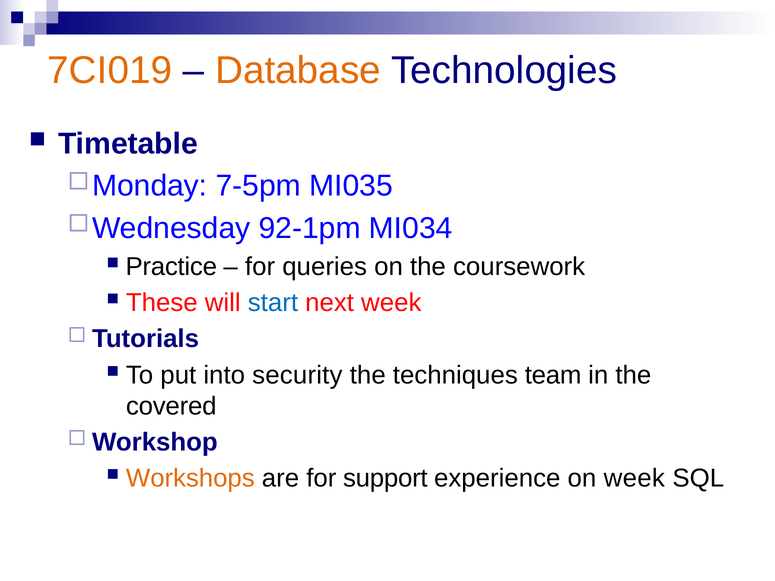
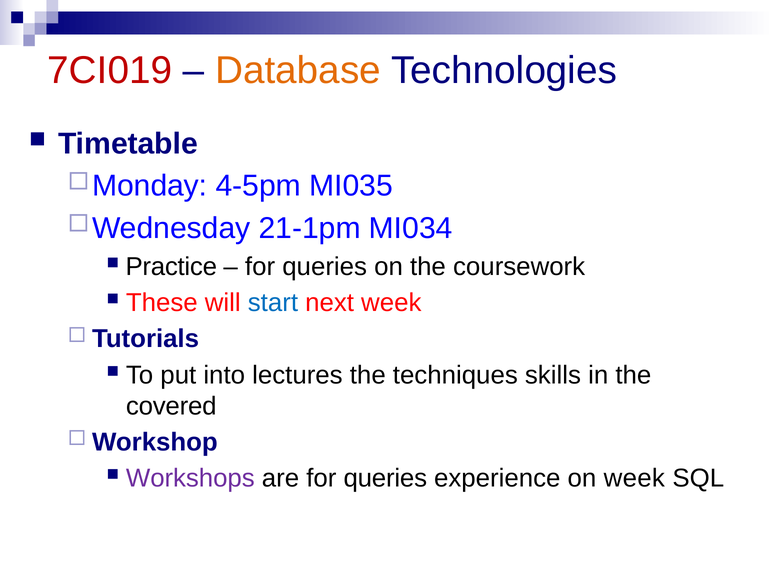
7CI019 colour: orange -> red (110, 71)
7-5pm: 7-5pm -> 4-5pm (258, 186)
92-1pm: 92-1pm -> 21-1pm (310, 228)
security: security -> lectures (297, 375)
team: team -> skills (553, 375)
Workshops colour: orange -> purple (190, 479)
are for support: support -> queries (385, 479)
